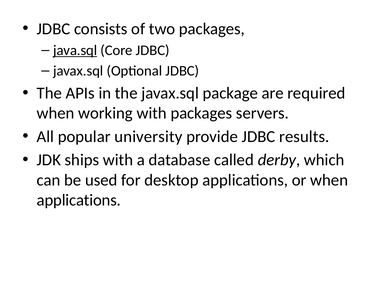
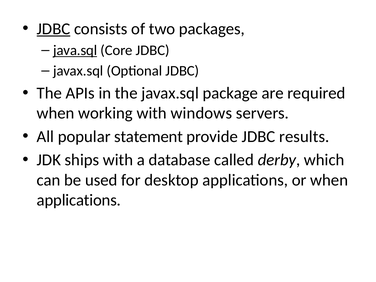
JDBC underline: none -> present (53, 29)
with packages: packages -> windows (201, 113)
university: university -> statement (149, 137)
